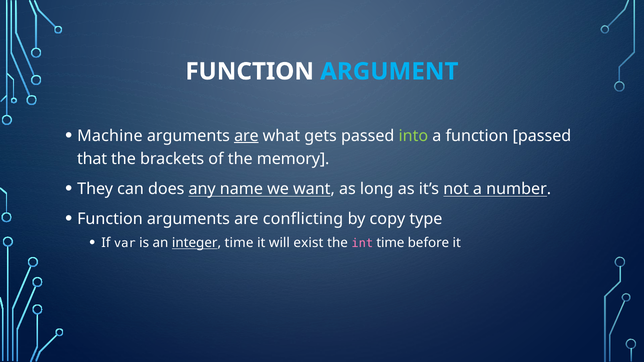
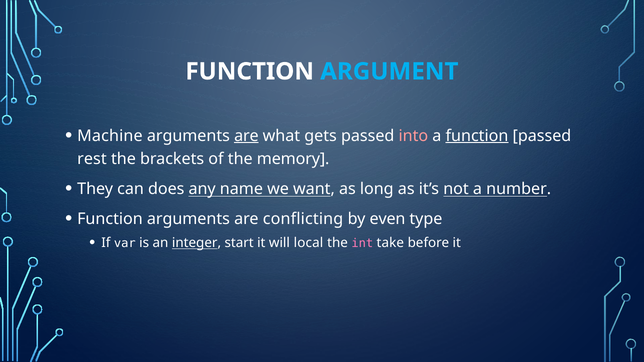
into colour: light green -> pink (413, 136)
function underline: none -> present (477, 136)
that: that -> rest (92, 159)
copy: copy -> even (388, 219)
integer time: time -> start (239, 243)
exist: exist -> local (308, 243)
int time: time -> take (390, 243)
